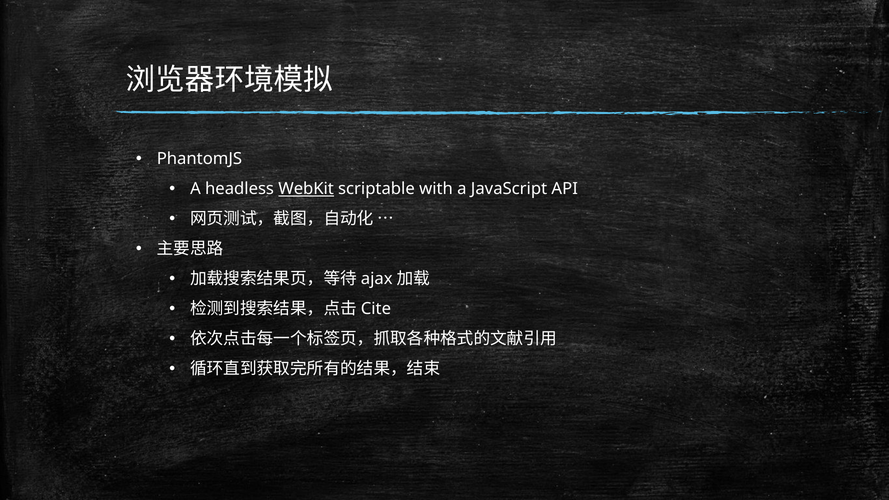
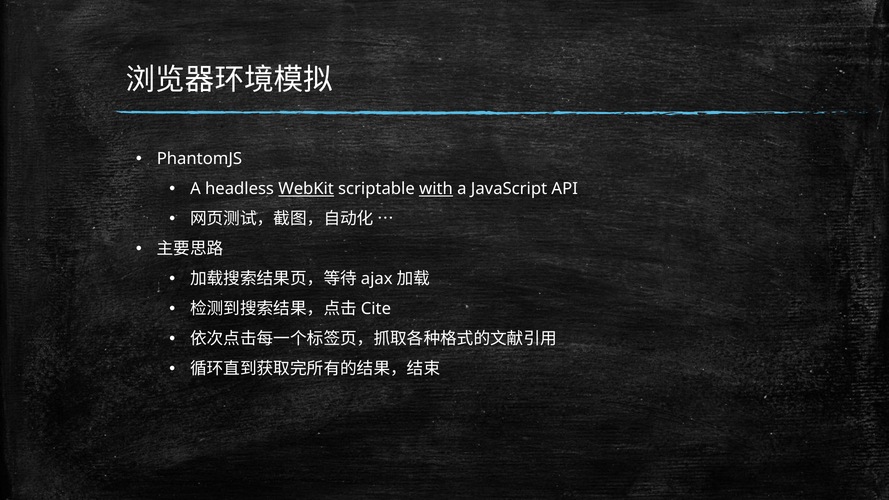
with underline: none -> present (436, 189)
